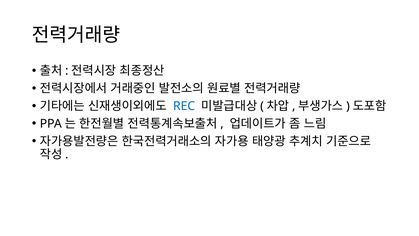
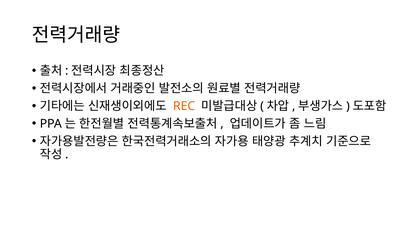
REC colour: blue -> orange (184, 106)
